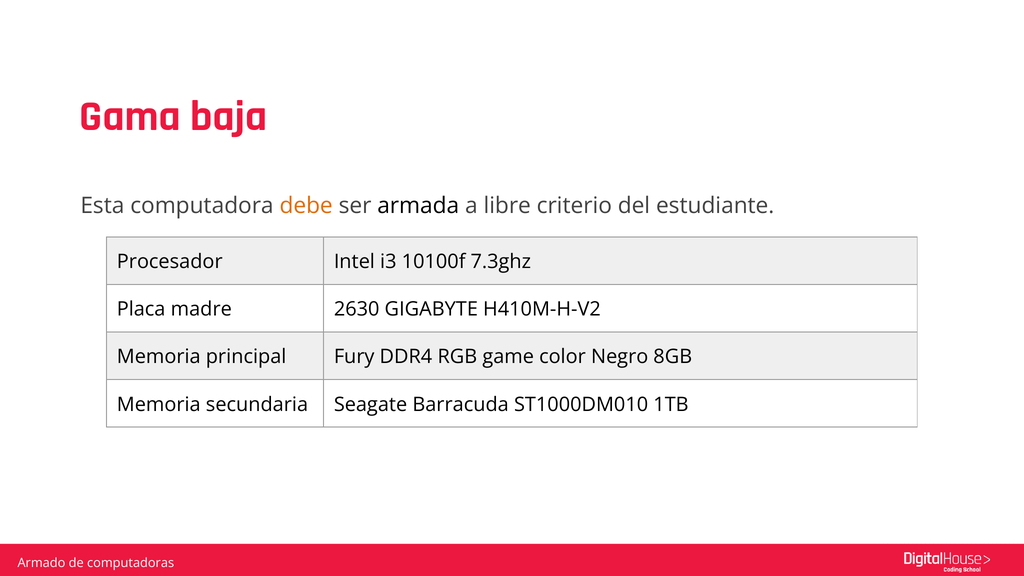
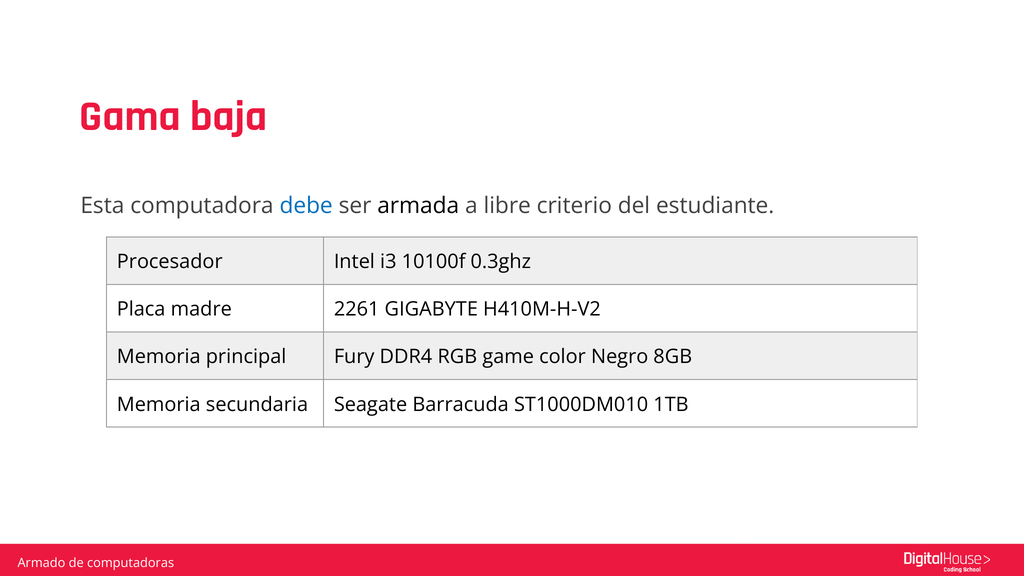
debe colour: orange -> blue (306, 206)
7.3ghz: 7.3ghz -> 0.3ghz (501, 262)
2630: 2630 -> 2261 (357, 309)
